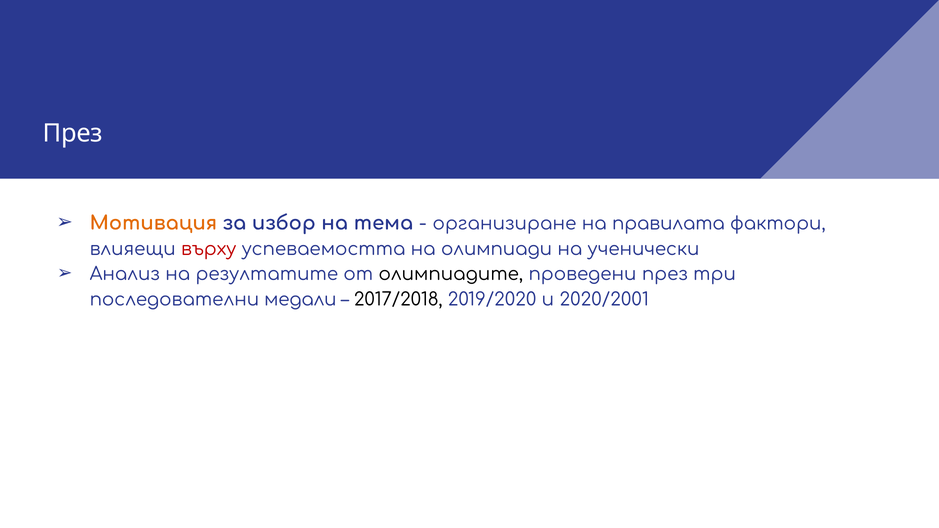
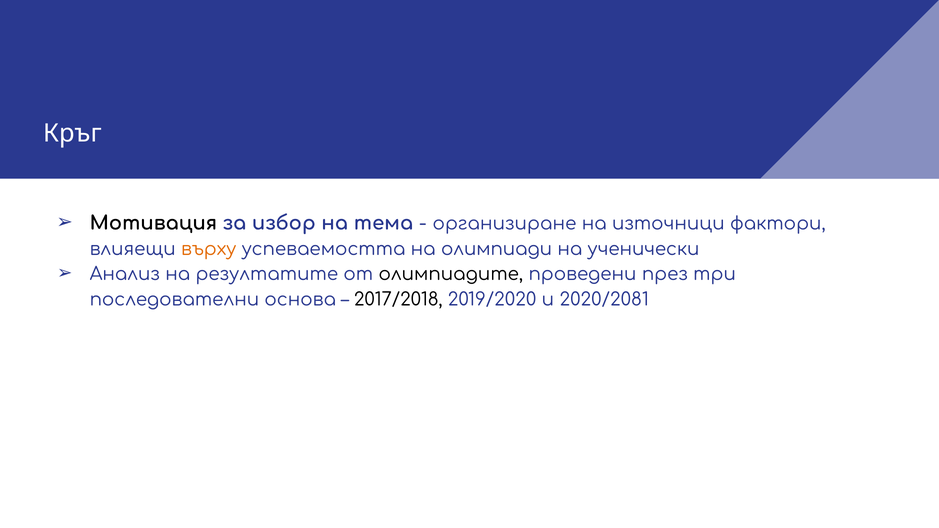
През: През -> Кръг (73, 133)
Мотивация colour: orange -> black (153, 223)
правилата: правилата -> източници (668, 224)
върху colour: red -> orange (209, 249)
медали: медали -> основа (300, 300)
2020/2001: 2020/2001 -> 2020/2081 (604, 300)
